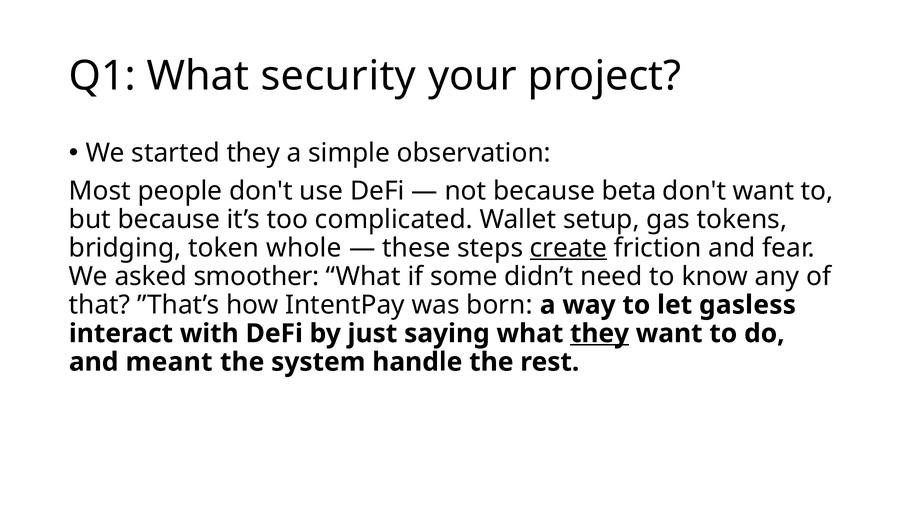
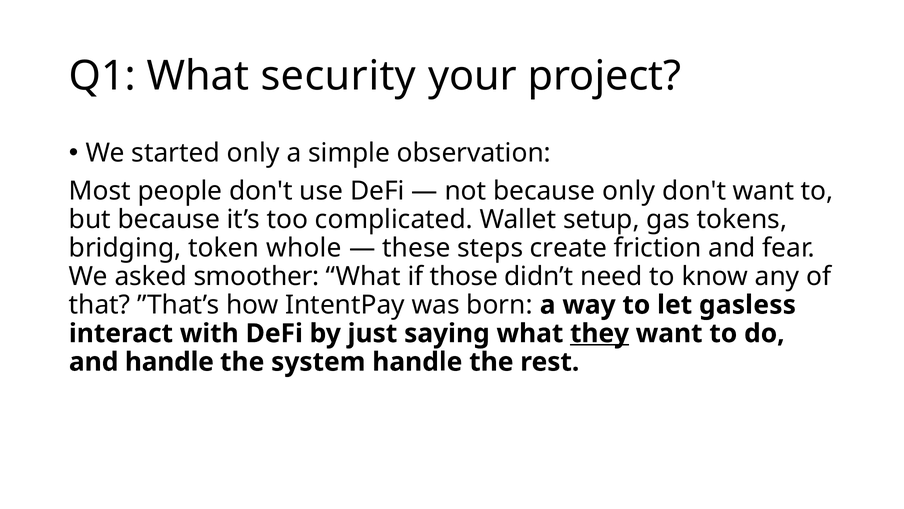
started they: they -> only (253, 153)
because beta: beta -> only (629, 191)
create underline: present -> none (568, 248)
some: some -> those (464, 276)
and meant: meant -> handle (169, 362)
